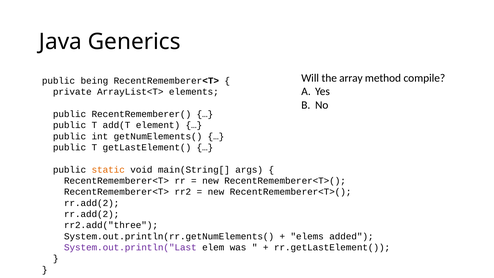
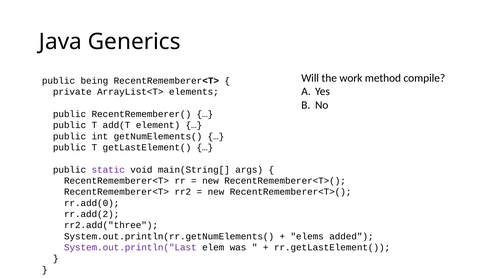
array: array -> work (351, 78)
static colour: orange -> purple (108, 170)
rr.add(2: rr.add(2 -> rr.add(0 (92, 203)
